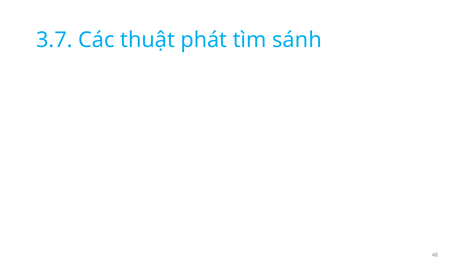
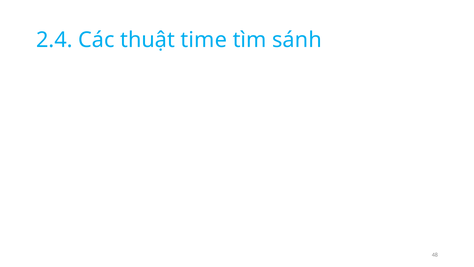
3.7: 3.7 -> 2.4 (54, 40)
phát: phát -> time (204, 40)
